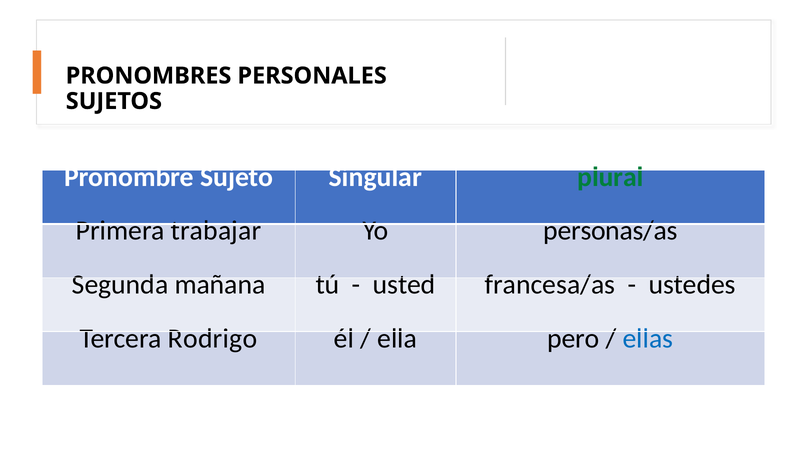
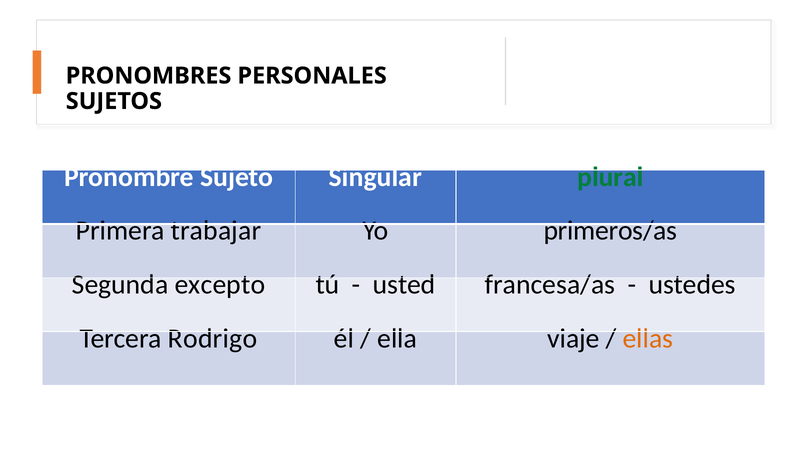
personas/as: personas/as -> primeros/as (611, 231)
mañana: mañana -> excepto (220, 285)
pero: pero -> viaje (573, 338)
ellas colour: blue -> orange (648, 338)
